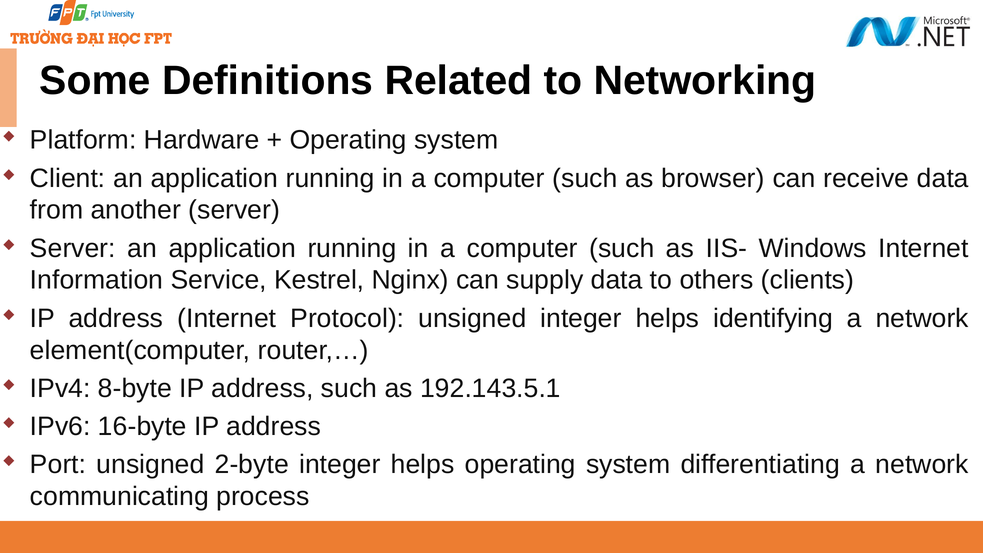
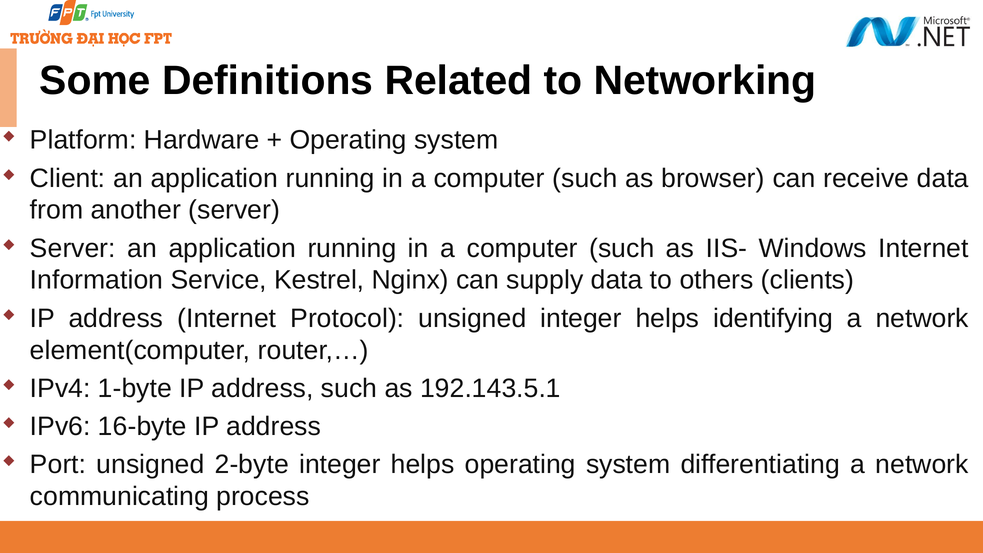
8-byte: 8-byte -> 1-byte (135, 388)
